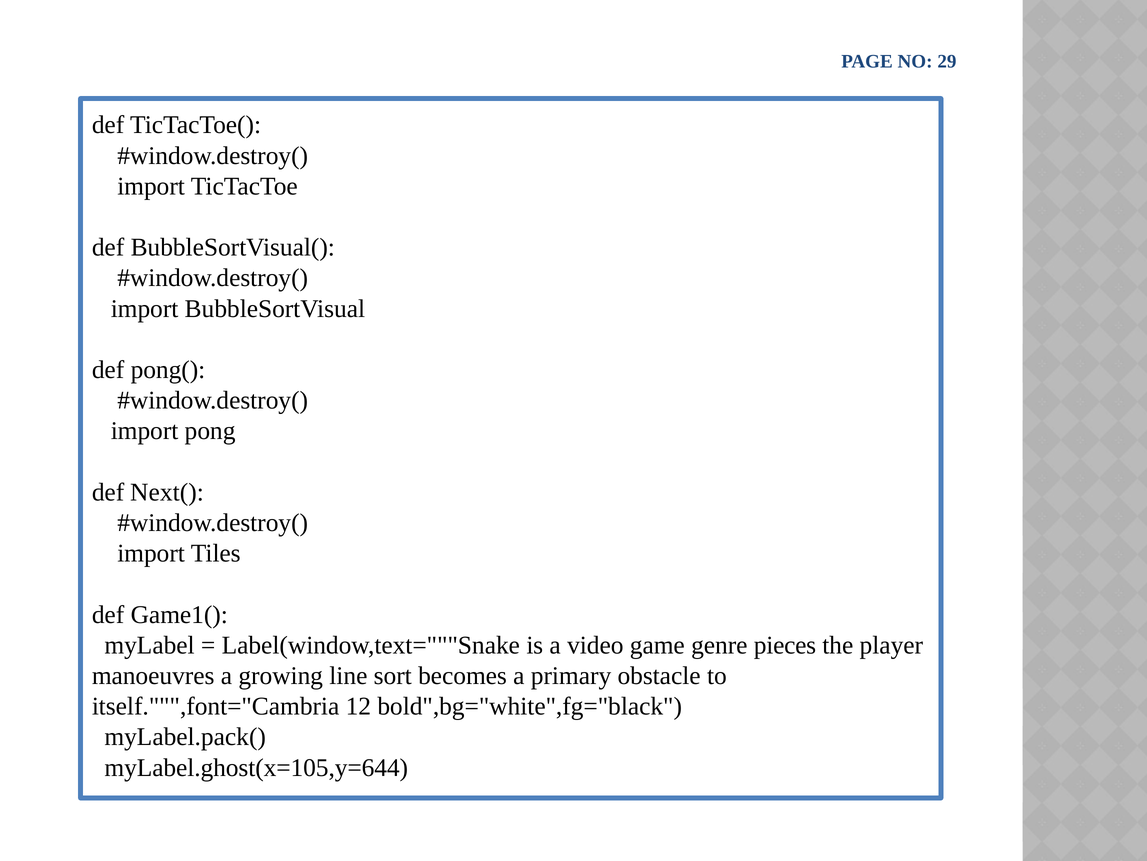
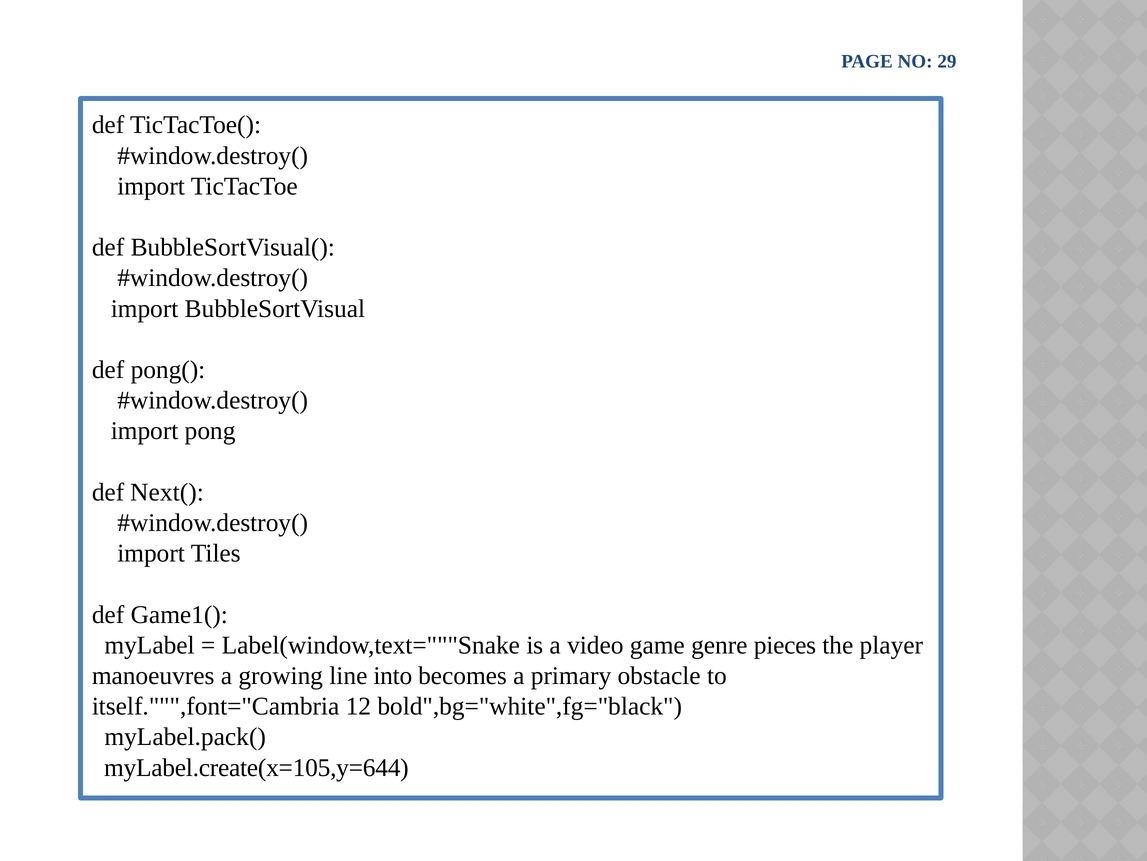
sort: sort -> into (393, 675)
myLabel.ghost(x=105,y=644: myLabel.ghost(x=105,y=644 -> myLabel.create(x=105,y=644 (256, 767)
